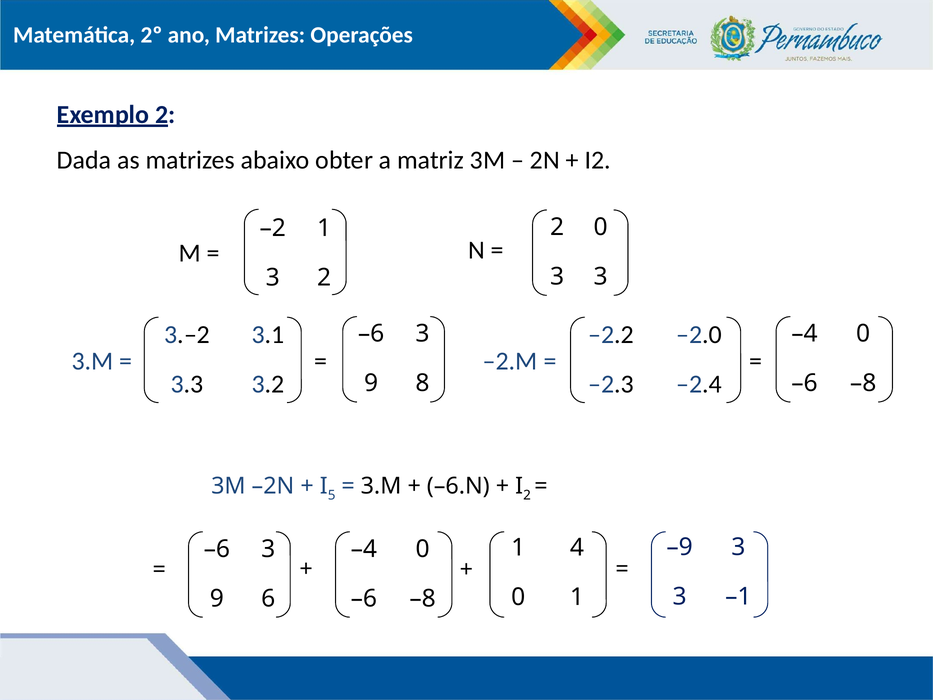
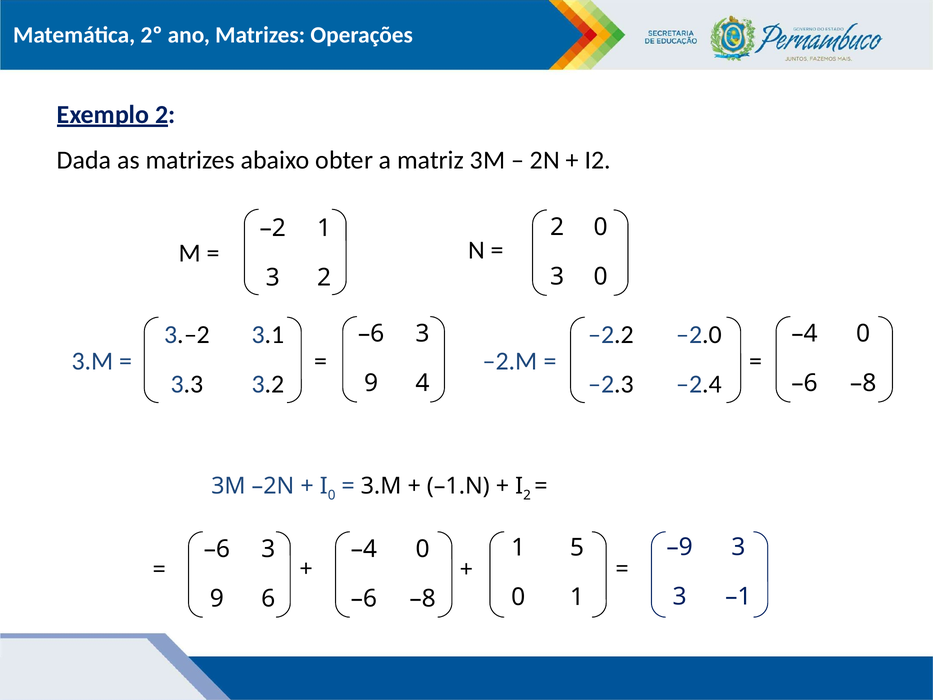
3: 3 -> 0 (601, 277)
8: 8 -> 4 (422, 383)
5: 5 -> 0 (332, 495)
–6.N: –6.N -> –1.N (458, 486)
4: 4 -> 5 (577, 547)
